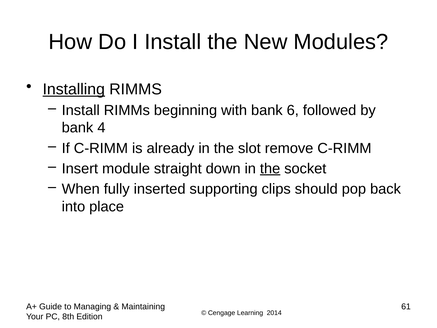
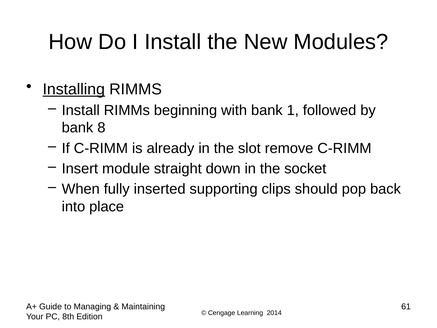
6: 6 -> 1 (293, 110)
4: 4 -> 8 (101, 128)
the underline: present -> none (270, 169)
